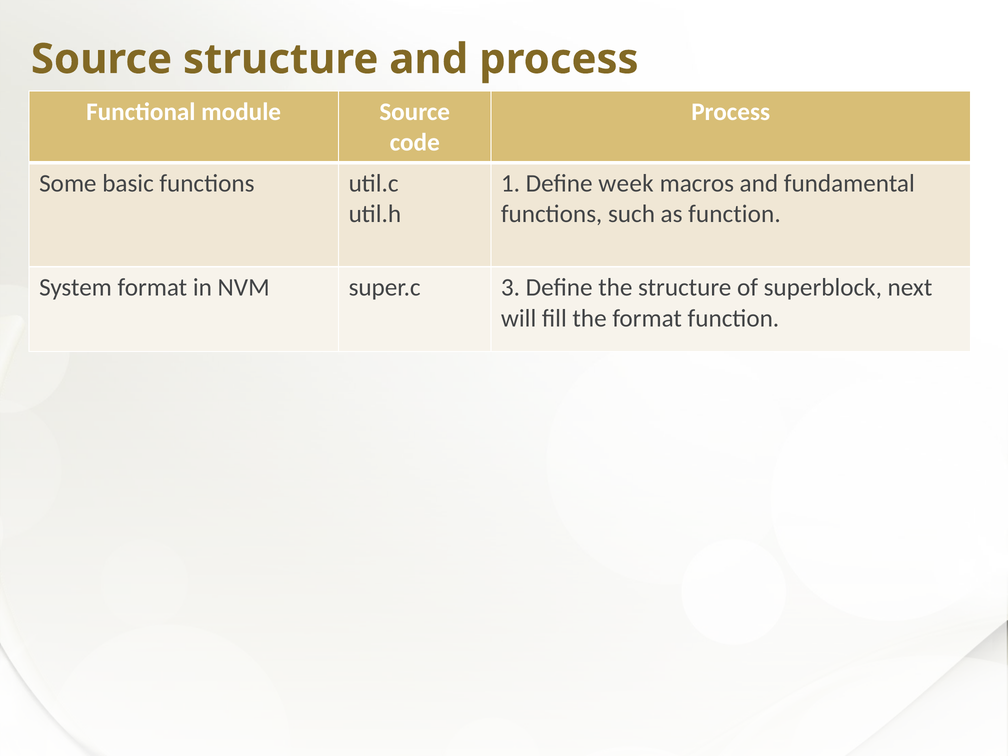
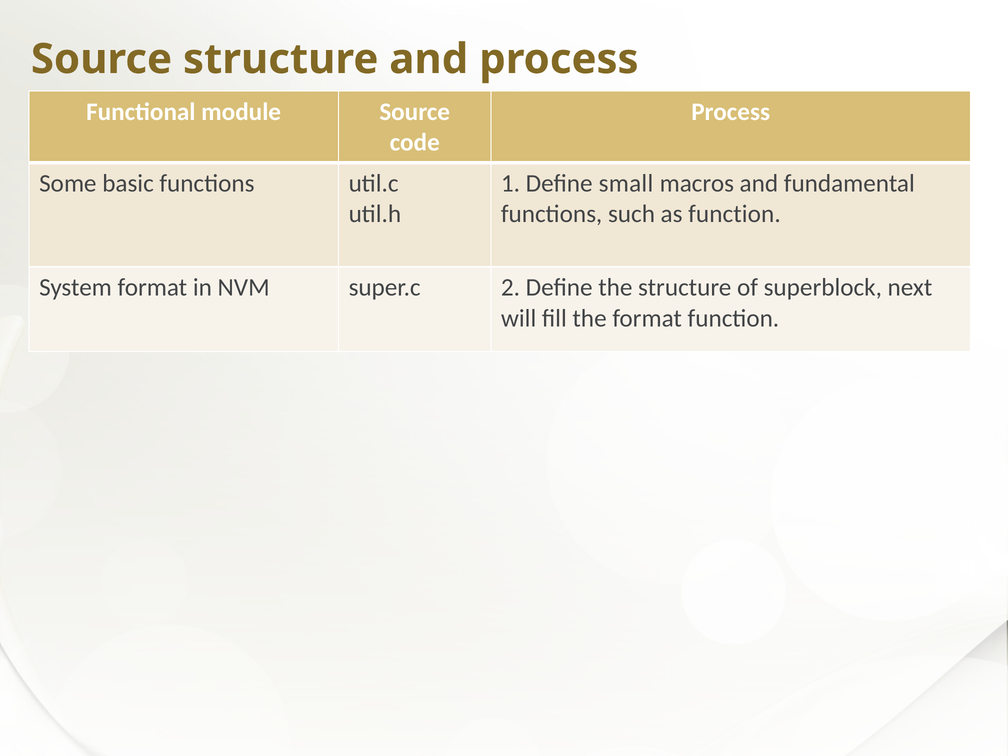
week: week -> small (626, 183)
3: 3 -> 2 (511, 288)
